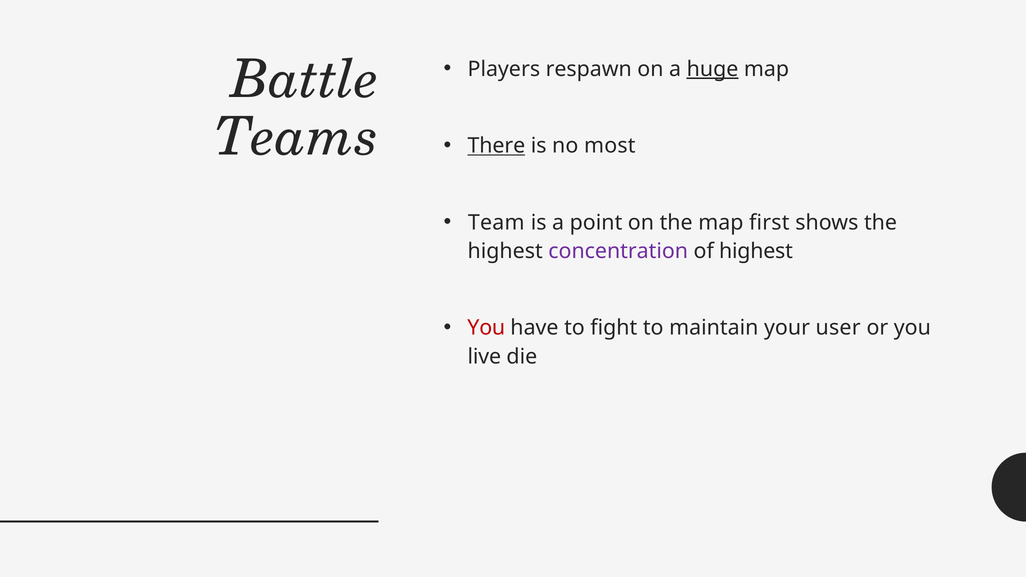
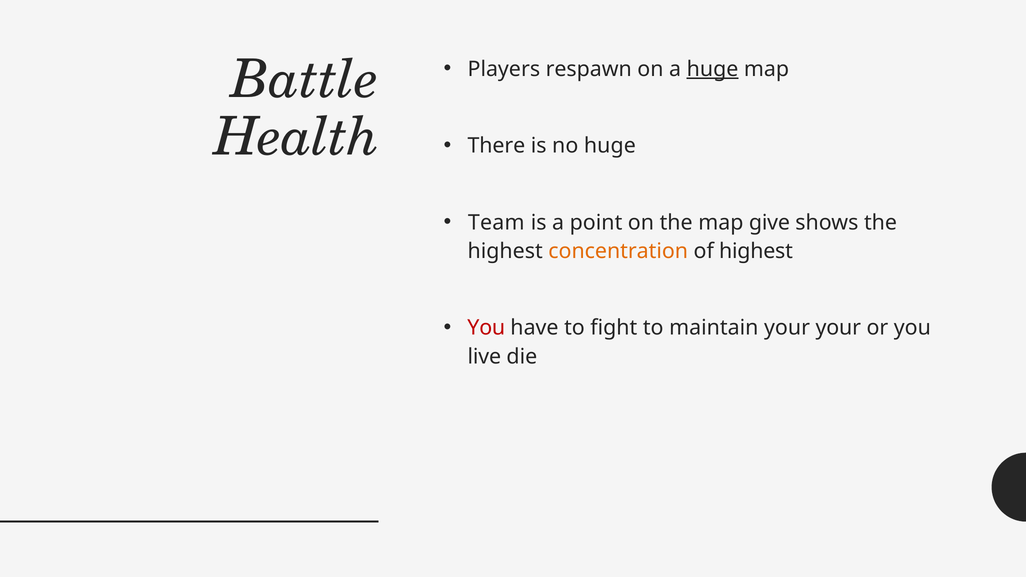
Teams: Teams -> Health (297, 137)
There underline: present -> none (496, 146)
no most: most -> huge (610, 146)
first: first -> give (769, 223)
concentration colour: purple -> orange (618, 251)
your user: user -> your (838, 328)
